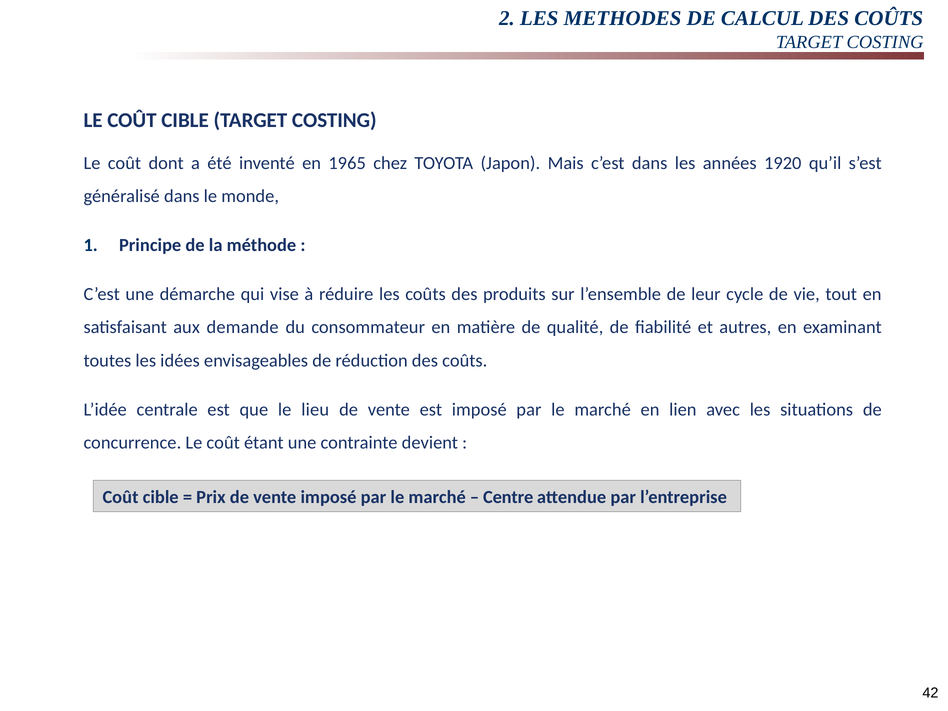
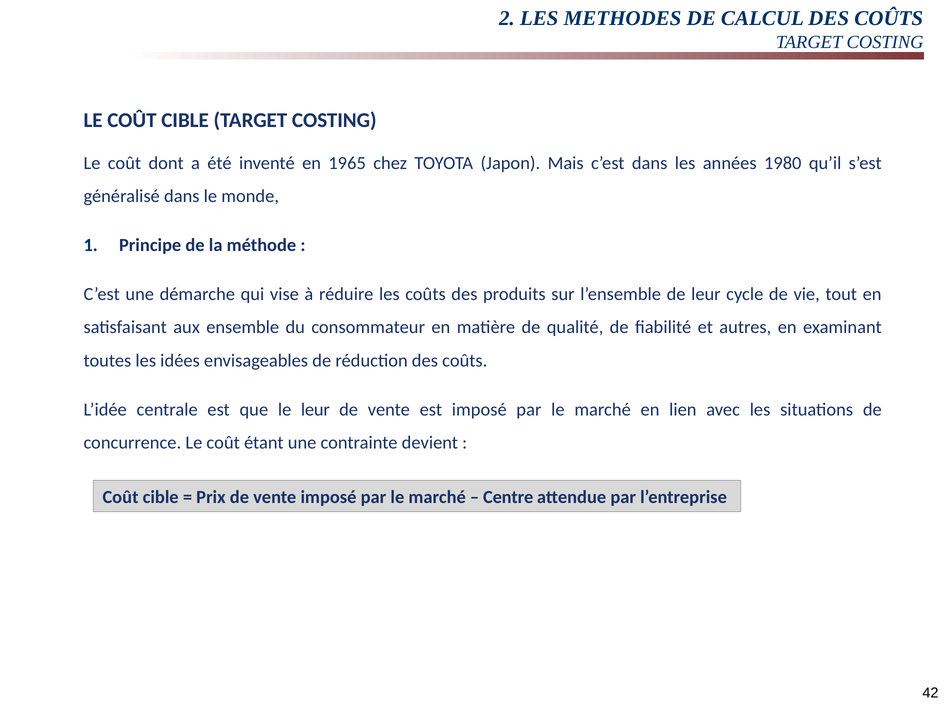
1920: 1920 -> 1980 (783, 163)
demande: demande -> ensemble (243, 327)
le lieu: lieu -> leur (315, 410)
